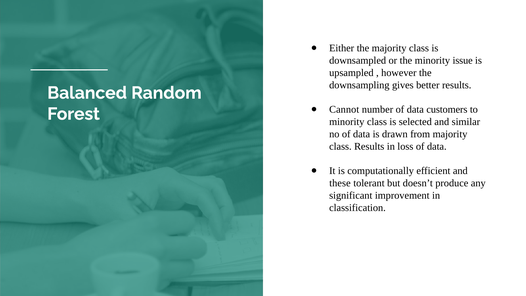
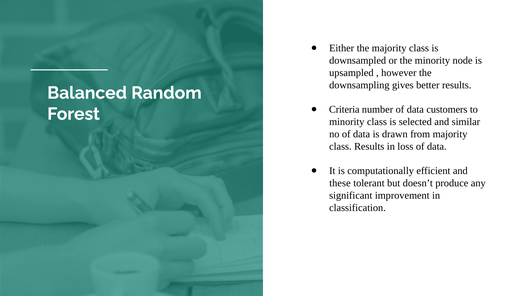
issue: issue -> node (463, 60)
Cannot: Cannot -> Criteria (344, 109)
